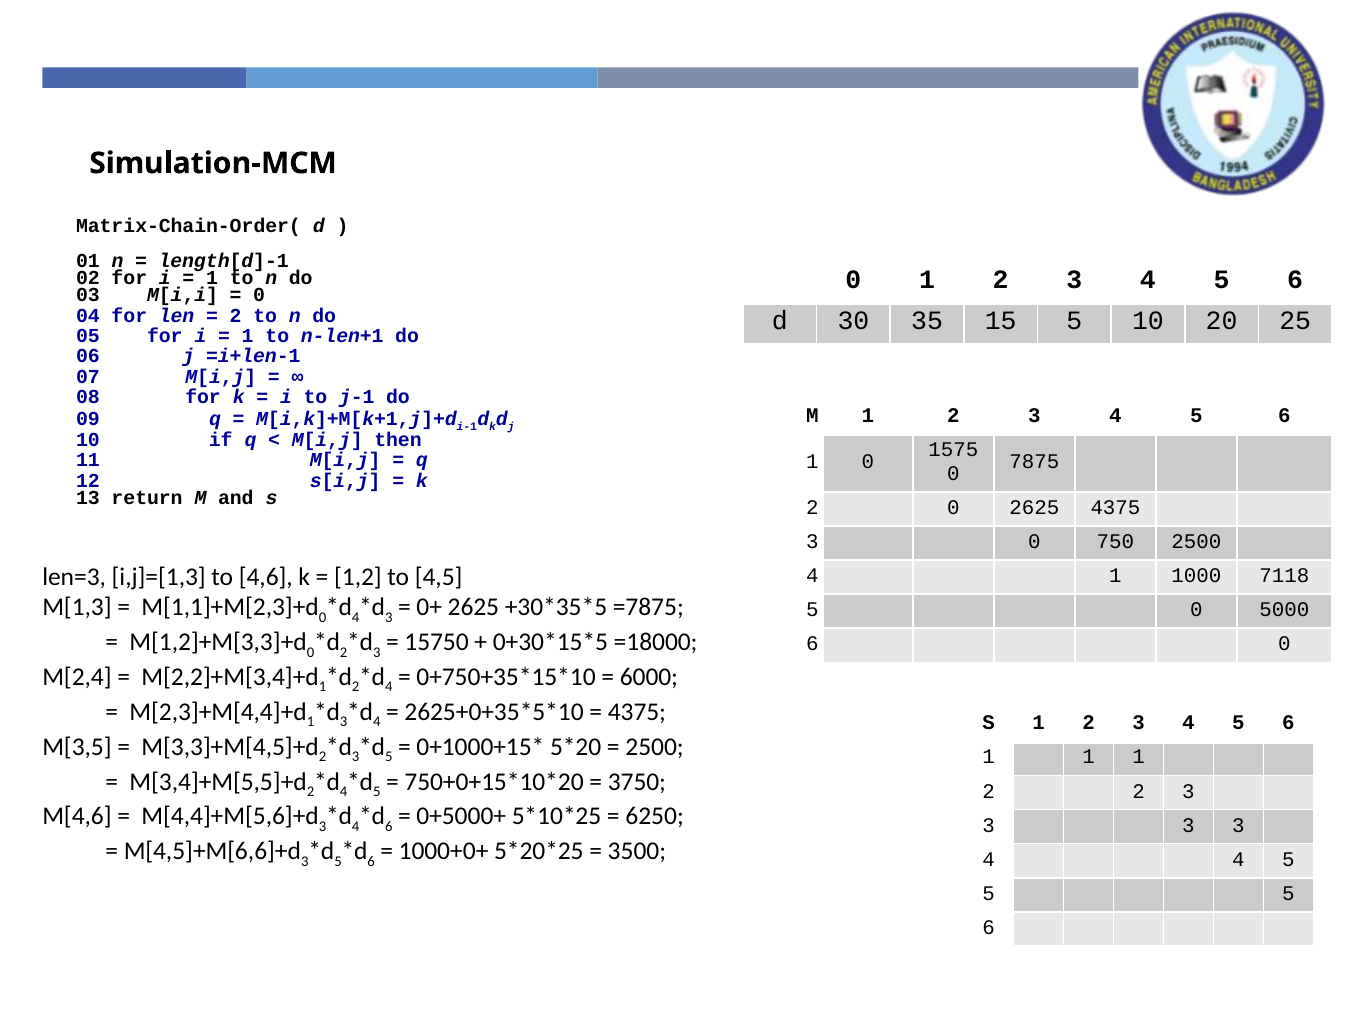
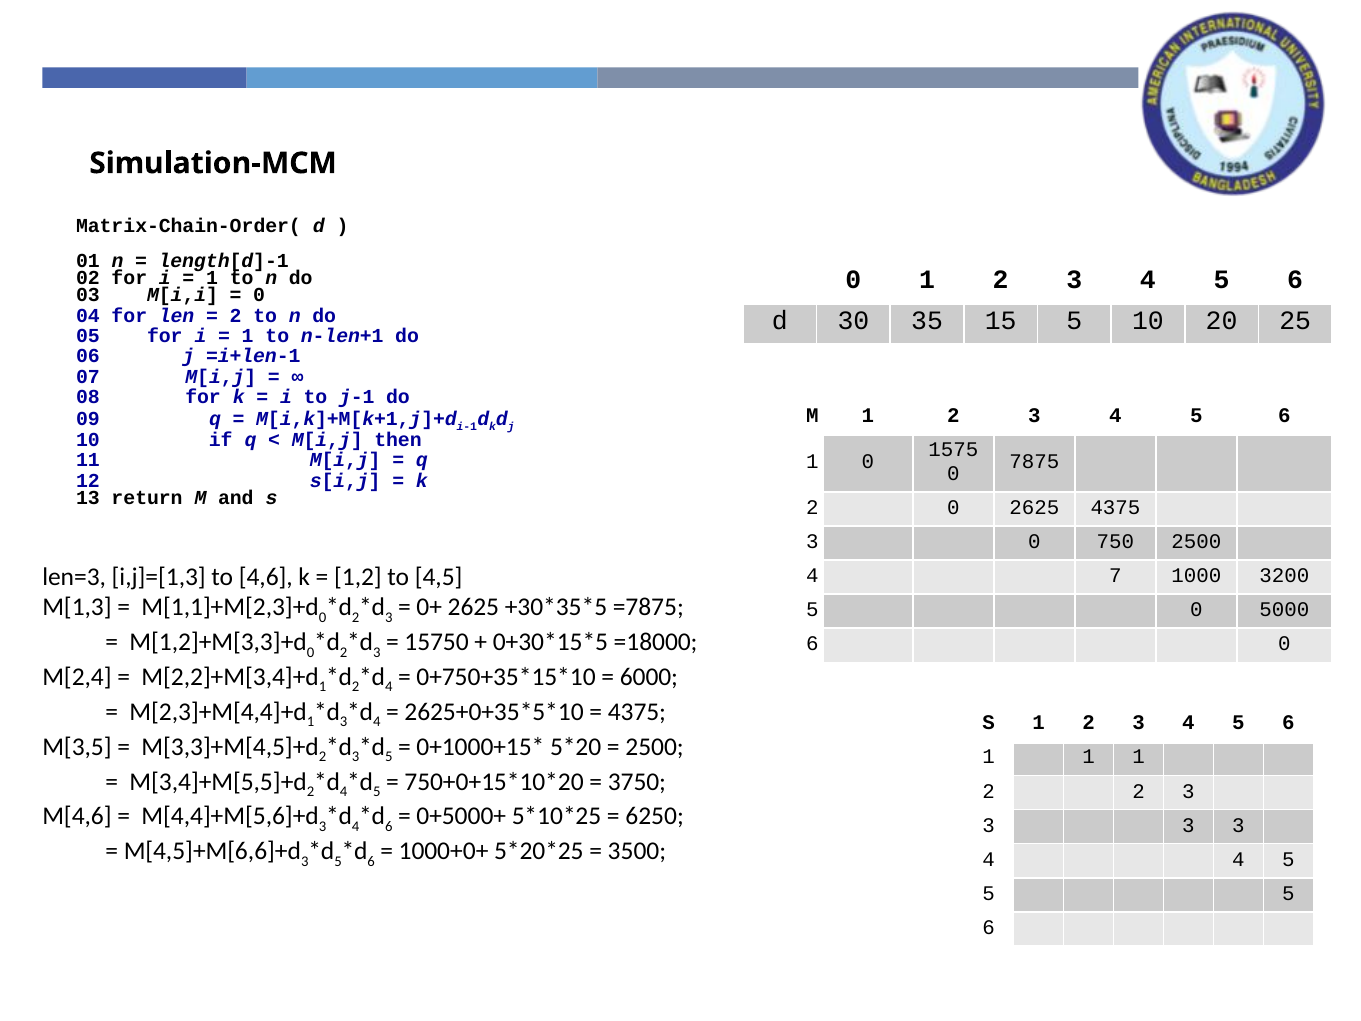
4 1: 1 -> 7 (1115, 576)
7118: 7118 -> 3200 (1284, 576)
4: 4 -> 2 (356, 617)
